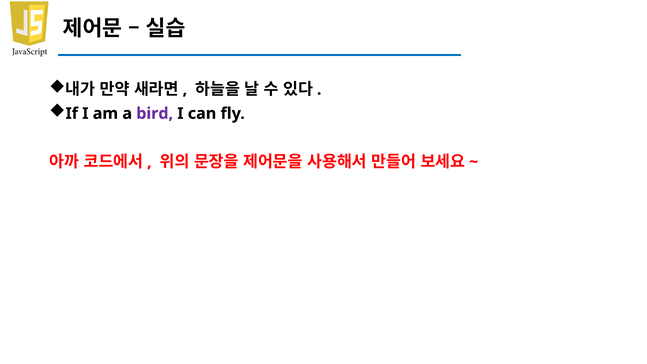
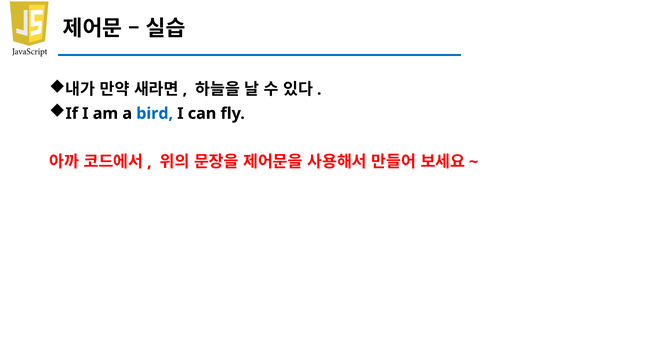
bird colour: purple -> blue (155, 114)
